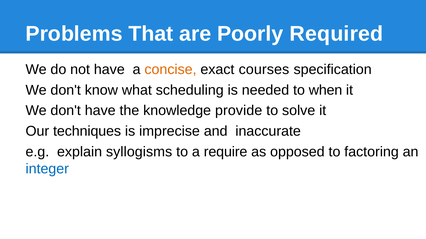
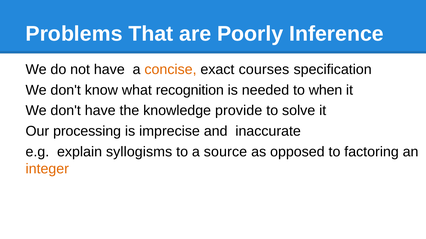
Required: Required -> Inference (336, 34)
scheduling: scheduling -> recognition (190, 90)
techniques: techniques -> processing (87, 131)
require: require -> source (225, 152)
integer colour: blue -> orange (47, 169)
